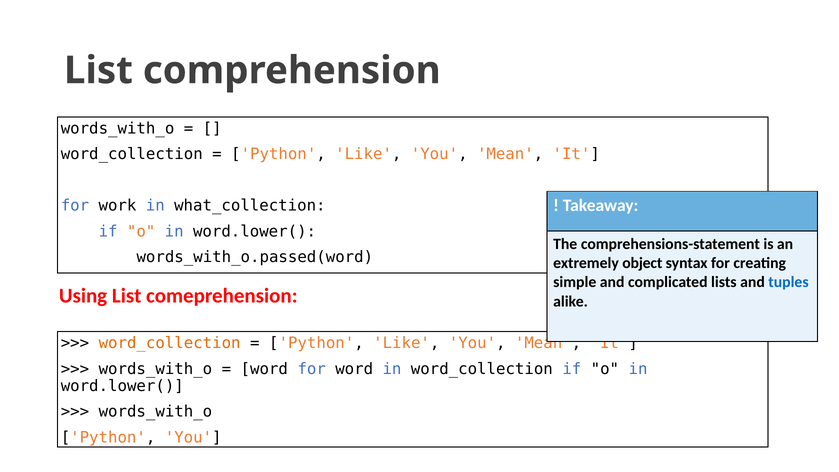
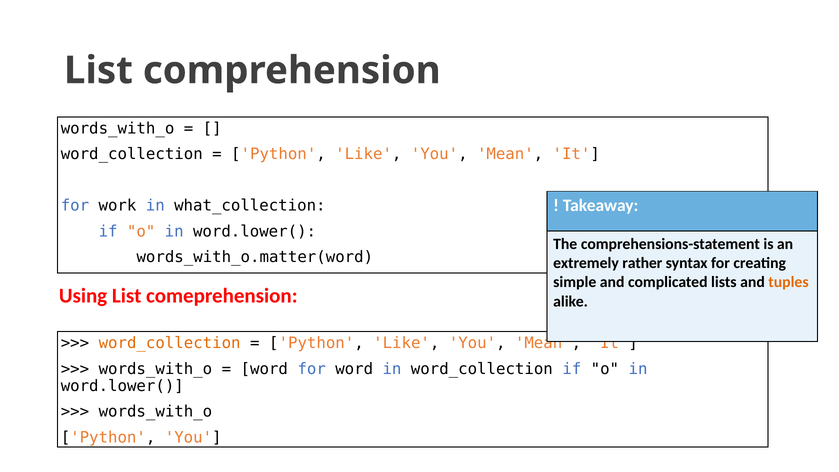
words_with_o.passed(word: words_with_o.passed(word -> words_with_o.matter(word (255, 257)
object: object -> rather (642, 263)
tuples colour: blue -> orange (789, 282)
